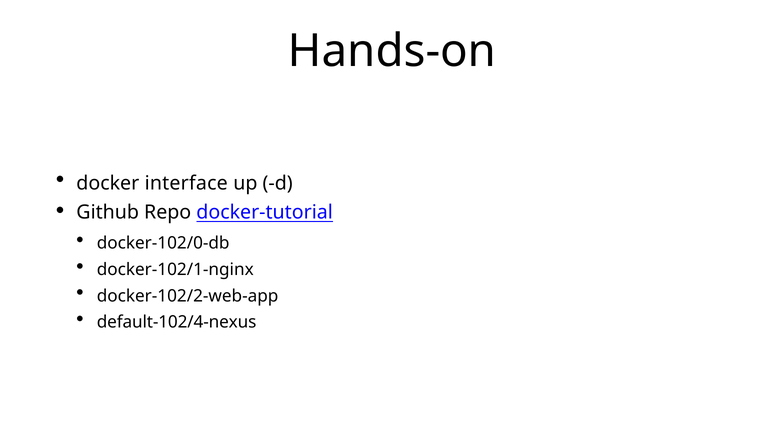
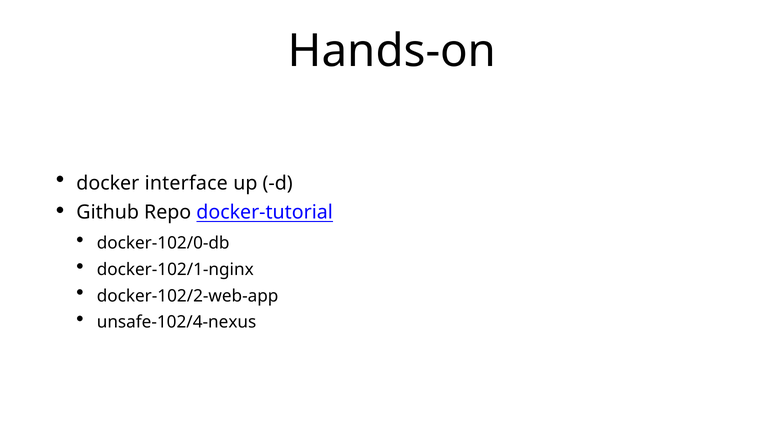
default-102/4-nexus: default-102/4-nexus -> unsafe-102/4-nexus (177, 322)
